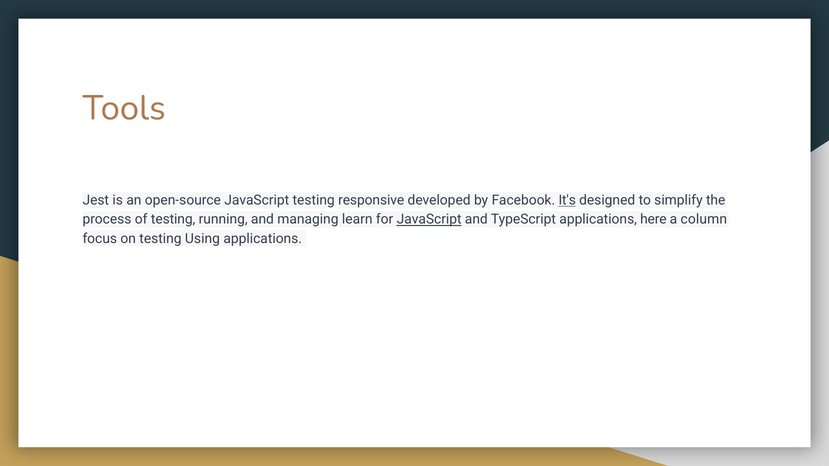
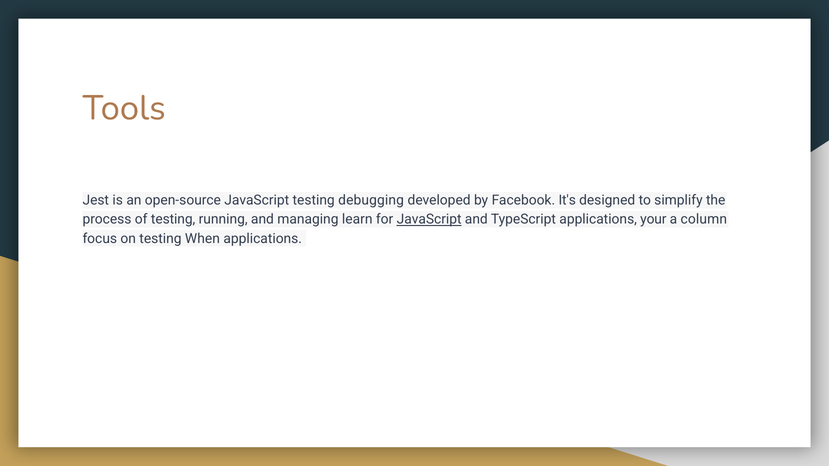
responsive: responsive -> debugging (371, 201)
It's underline: present -> none (567, 201)
here: here -> your (653, 220)
Using: Using -> When (202, 239)
